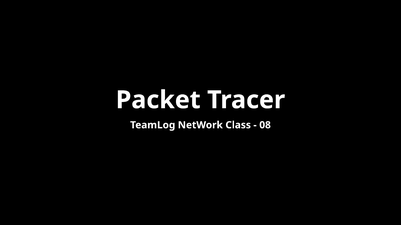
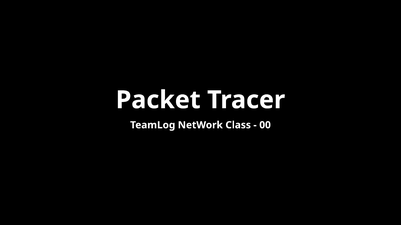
08: 08 -> 00 (265, 125)
